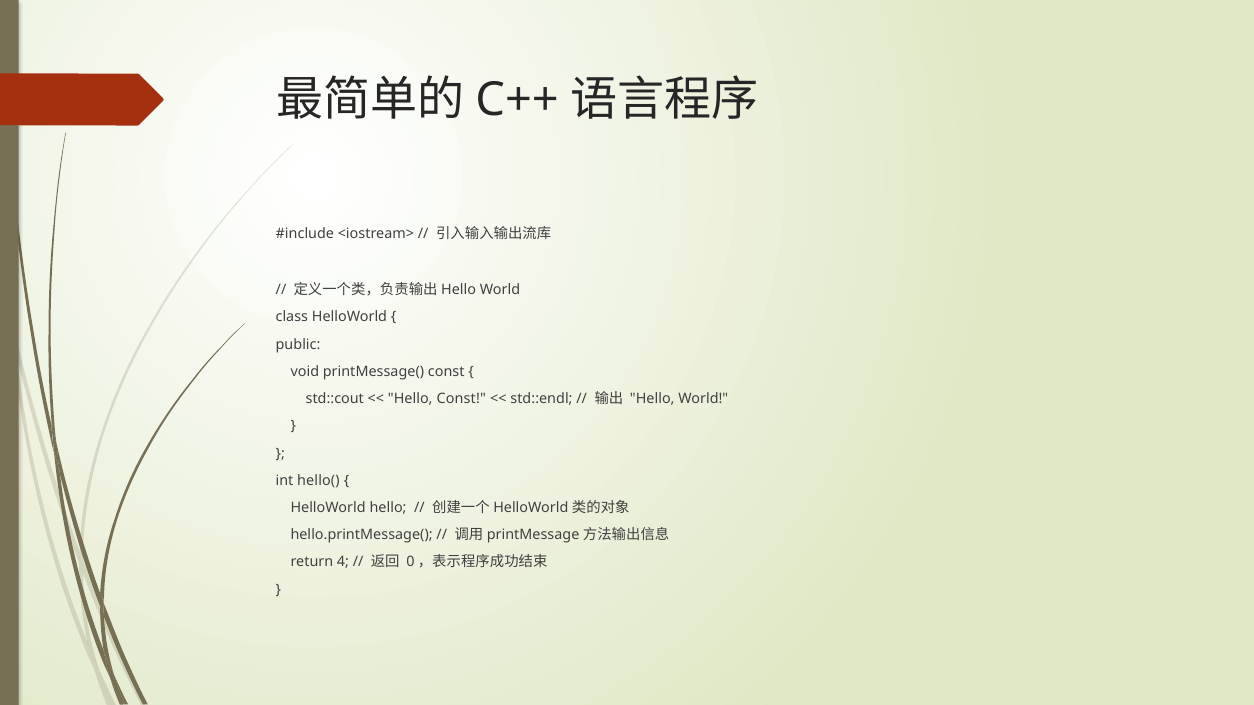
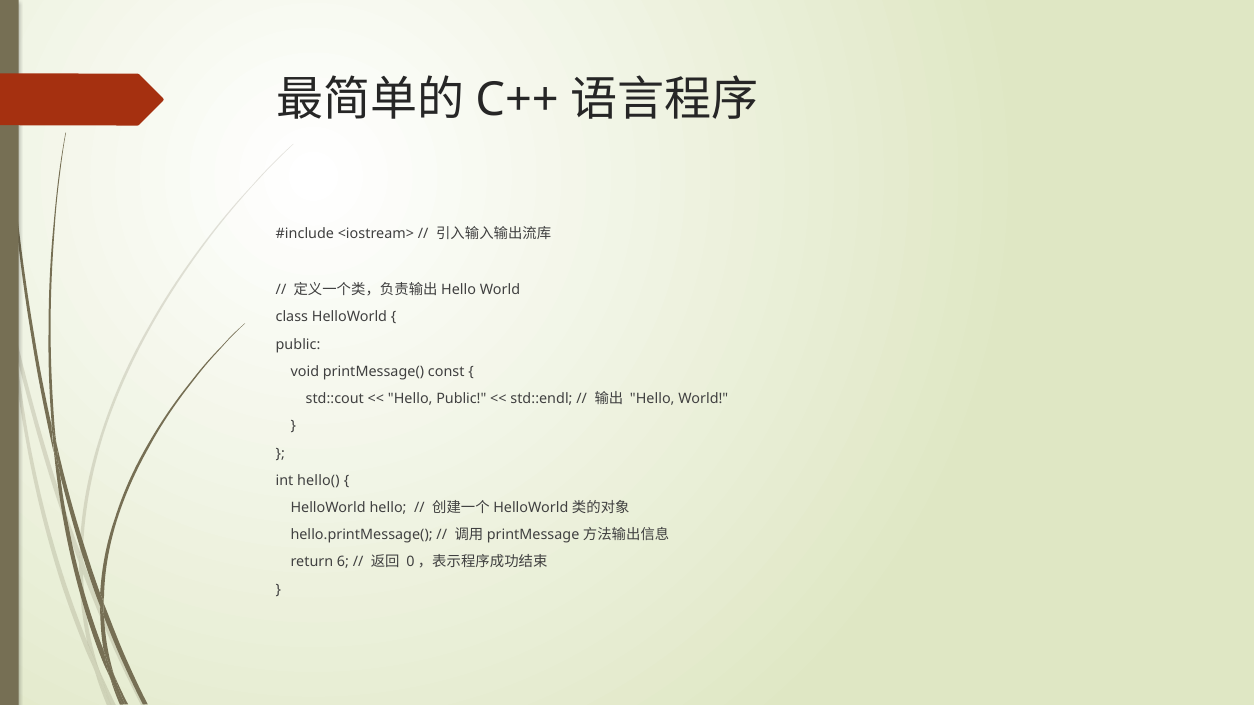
Hello Const: Const -> Public (461, 399)
4: 4 -> 6 (343, 563)
